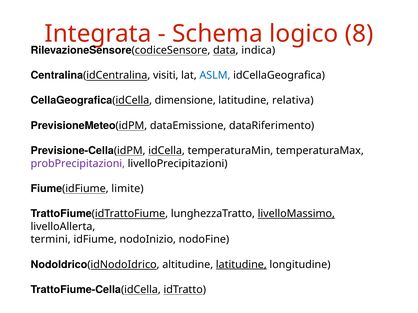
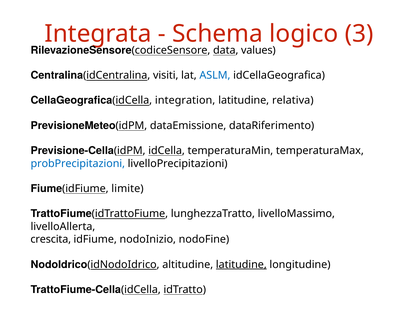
8: 8 -> 3 (359, 34)
indica: indica -> values (258, 50)
dimensione: dimensione -> integration (185, 101)
probPrecipitazioni colour: purple -> blue (78, 164)
livelloMassimo underline: present -> none (296, 214)
termini: termini -> crescita (51, 240)
